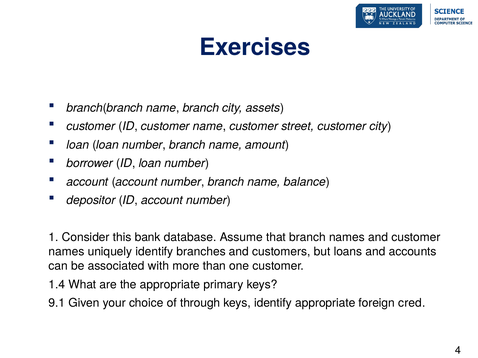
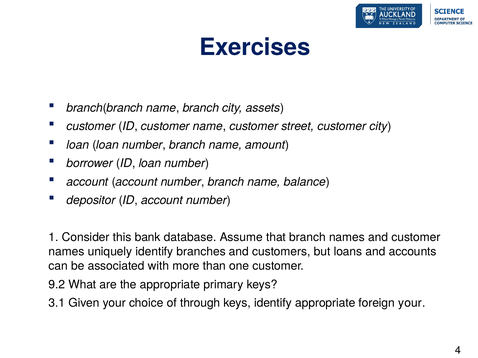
1.4: 1.4 -> 9.2 (57, 285)
9.1: 9.1 -> 3.1 (57, 303)
foreign cred: cred -> your (412, 303)
